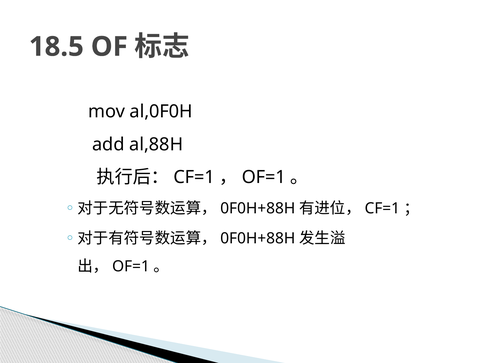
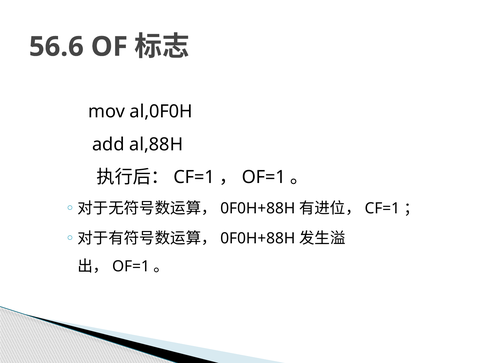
18.5: 18.5 -> 56.6 (56, 47)
